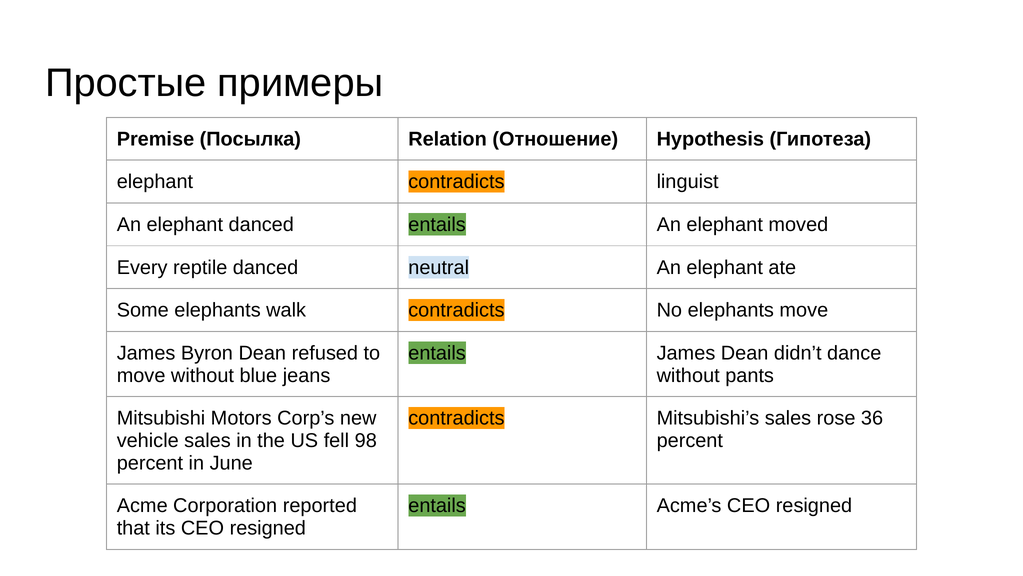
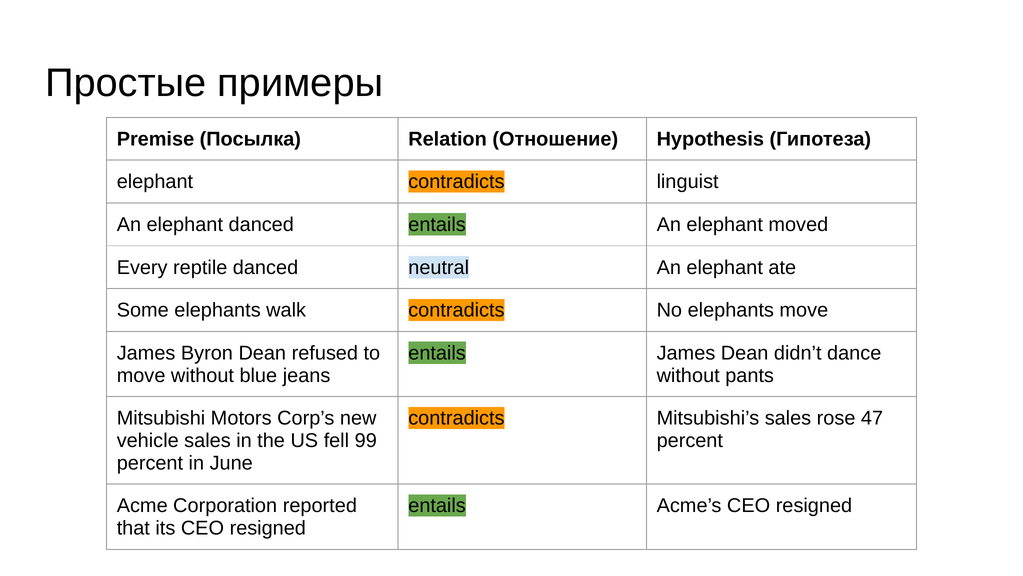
36: 36 -> 47 (872, 418)
98: 98 -> 99 (366, 440)
